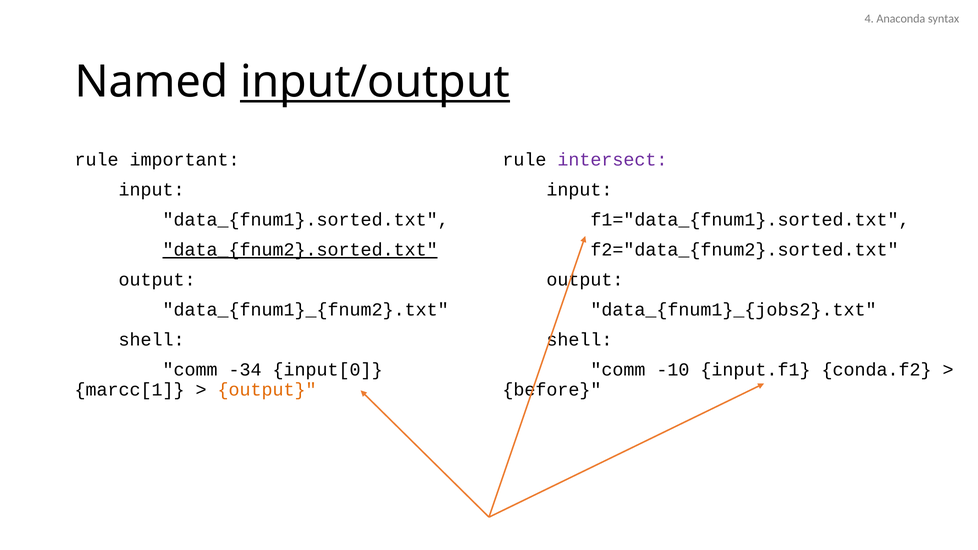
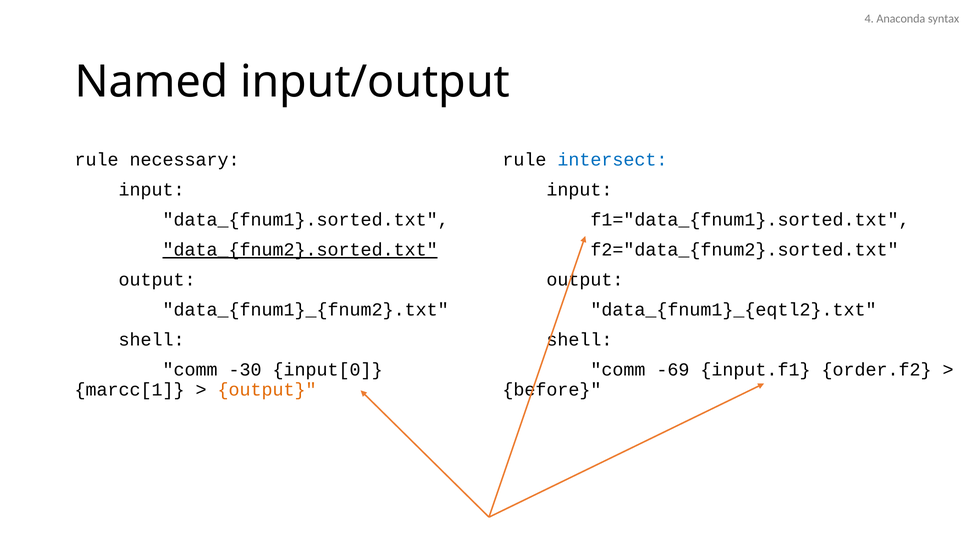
input/output underline: present -> none (375, 82)
important: important -> necessary (185, 160)
intersect colour: purple -> blue (612, 160)
data_{fnum1}_{jobs2}.txt: data_{fnum1}_{jobs2}.txt -> data_{fnum1}_{eqtl2}.txt (733, 310)
-34: -34 -> -30 (245, 370)
-10: -10 -> -69 (673, 370)
conda.f2: conda.f2 -> order.f2 (877, 370)
